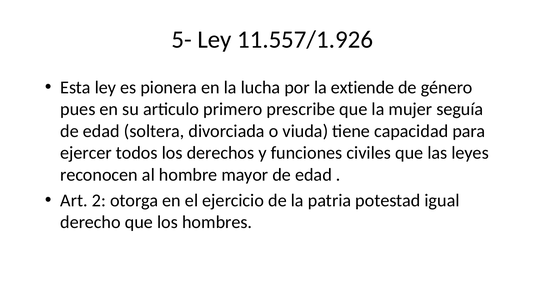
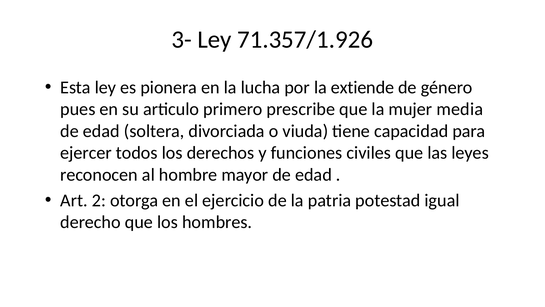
5-: 5- -> 3- (182, 40)
11.557/1.926: 11.557/1.926 -> 71.357/1.926 (305, 40)
seguía: seguía -> media (460, 109)
